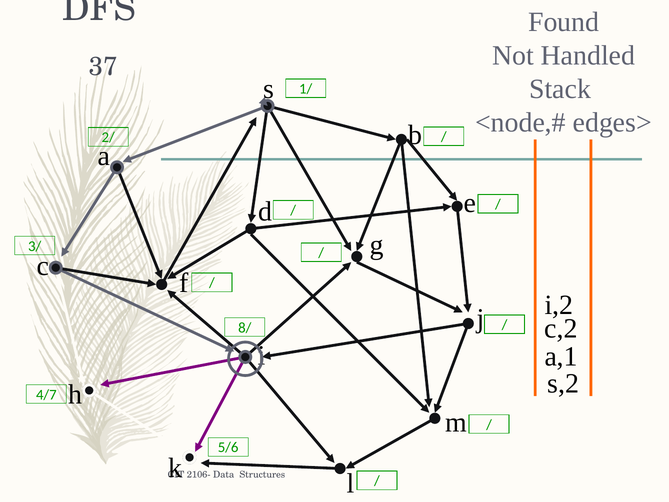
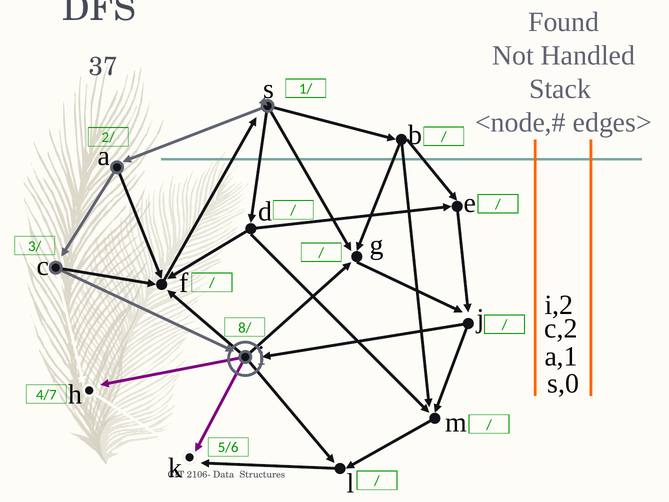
s,2: s,2 -> s,0 (563, 383)
